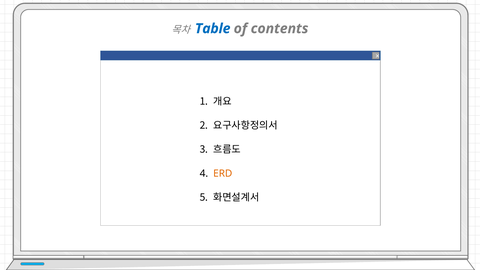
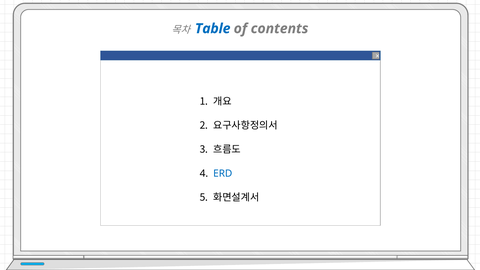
ERD colour: orange -> blue (223, 174)
